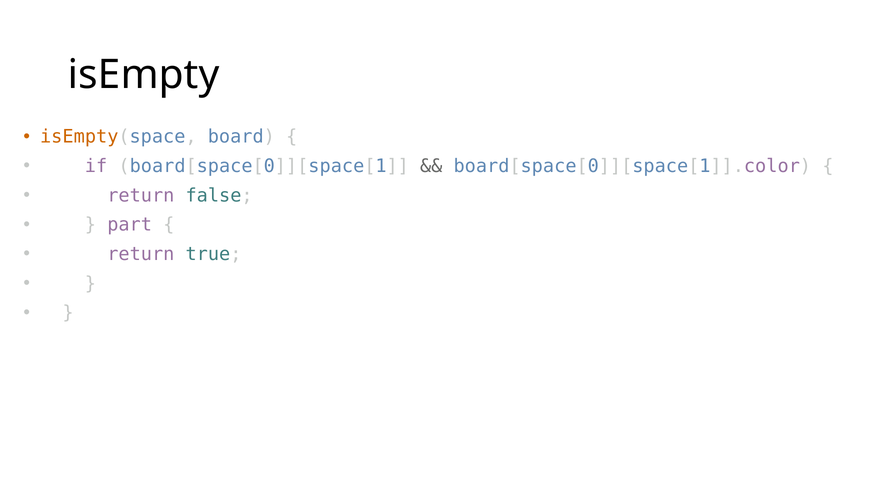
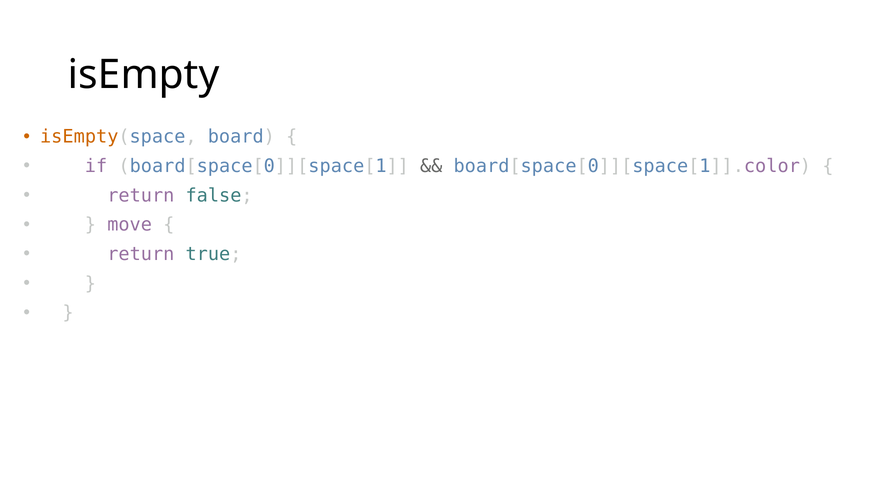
part: part -> move (130, 225)
